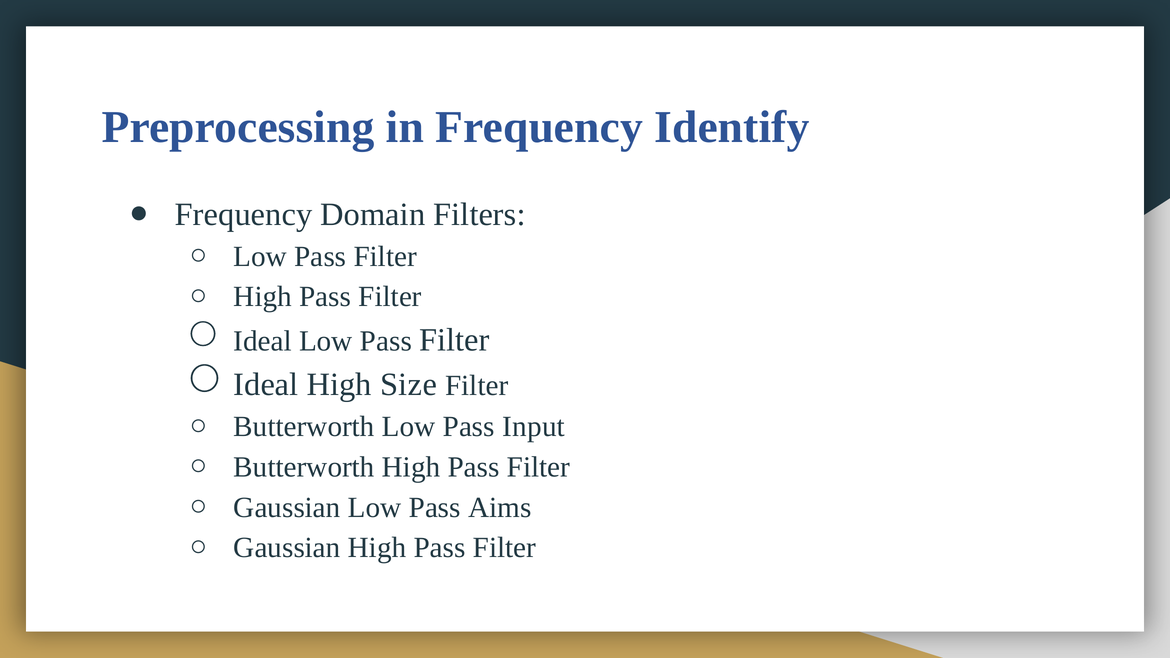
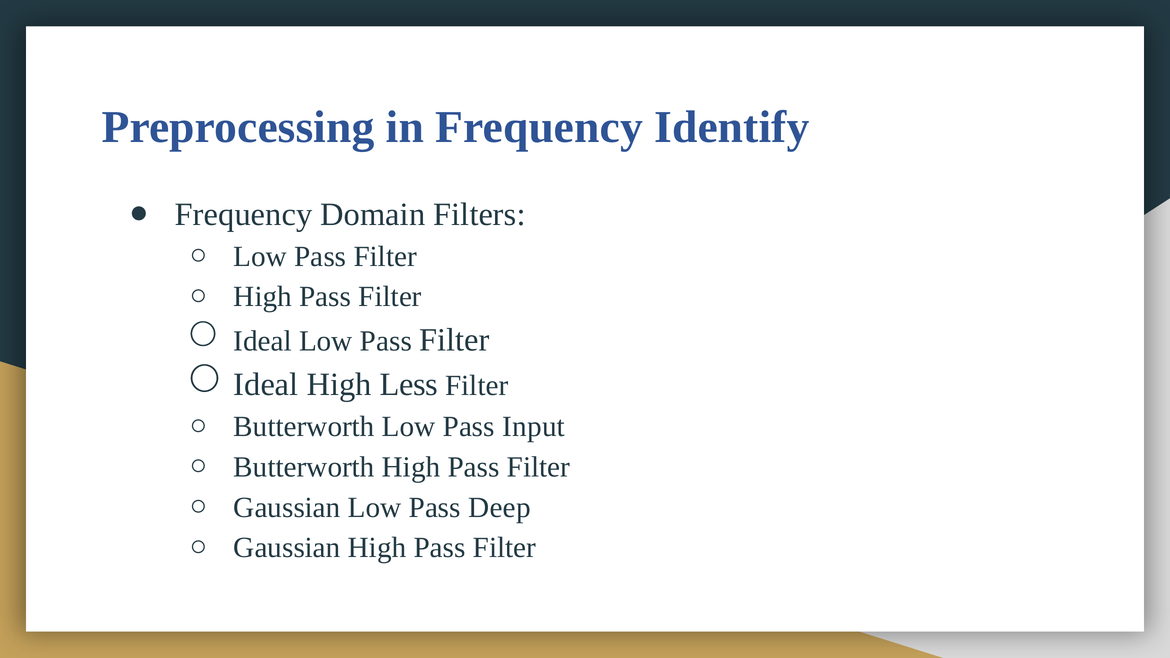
Size: Size -> Less (409, 385)
Aims: Aims -> Deep (500, 508)
